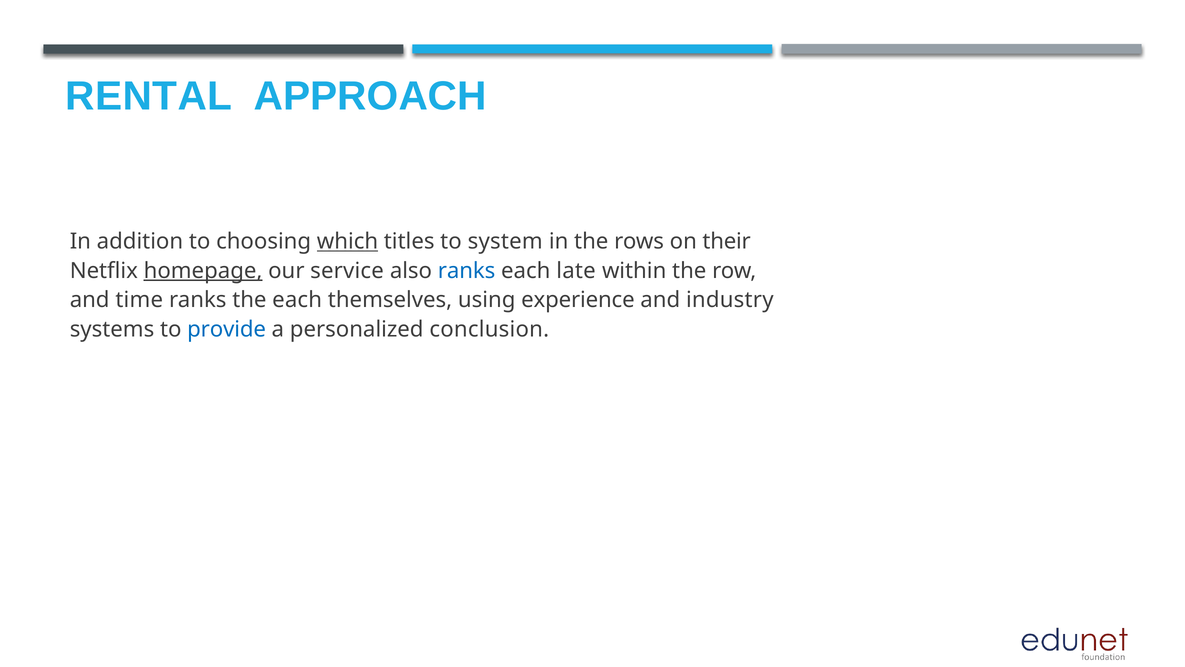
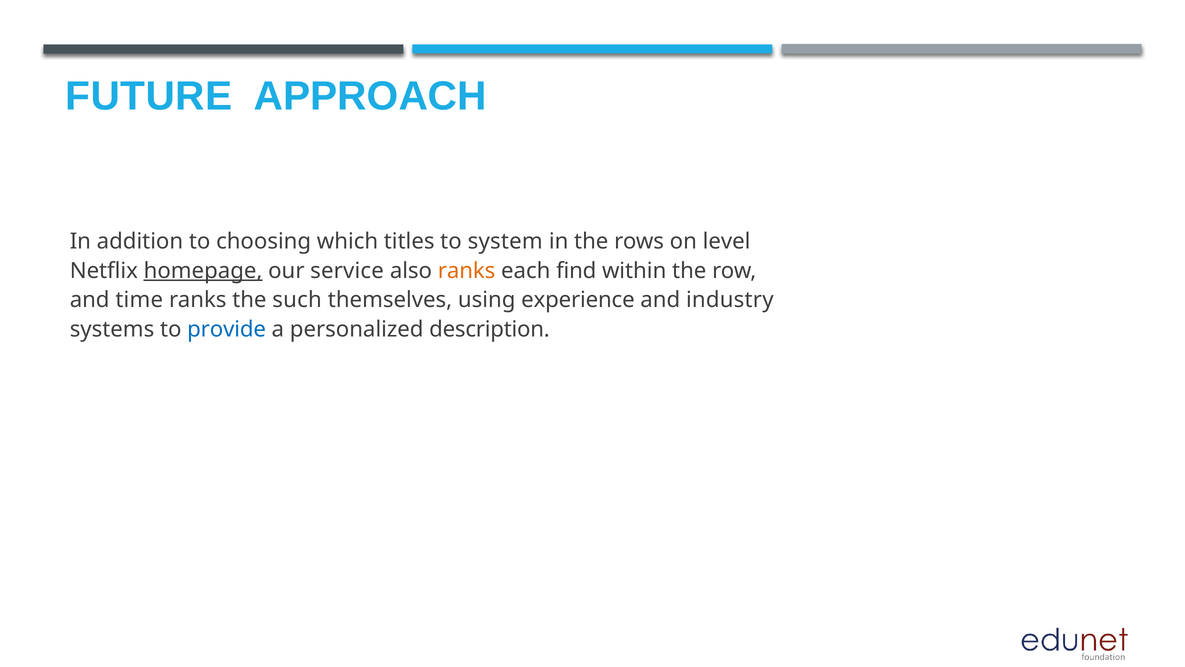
RENTAL: RENTAL -> FUTURE (149, 96)
which underline: present -> none (347, 241)
their: their -> level (727, 241)
ranks colour: blue -> orange (467, 271)
late: late -> find (576, 271)
the each: each -> such (297, 300)
conclusion: conclusion -> description (490, 329)
